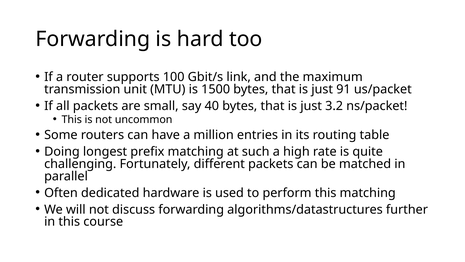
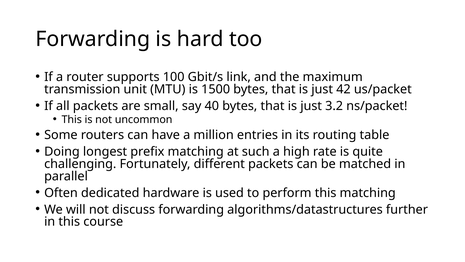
91: 91 -> 42 (343, 89)
